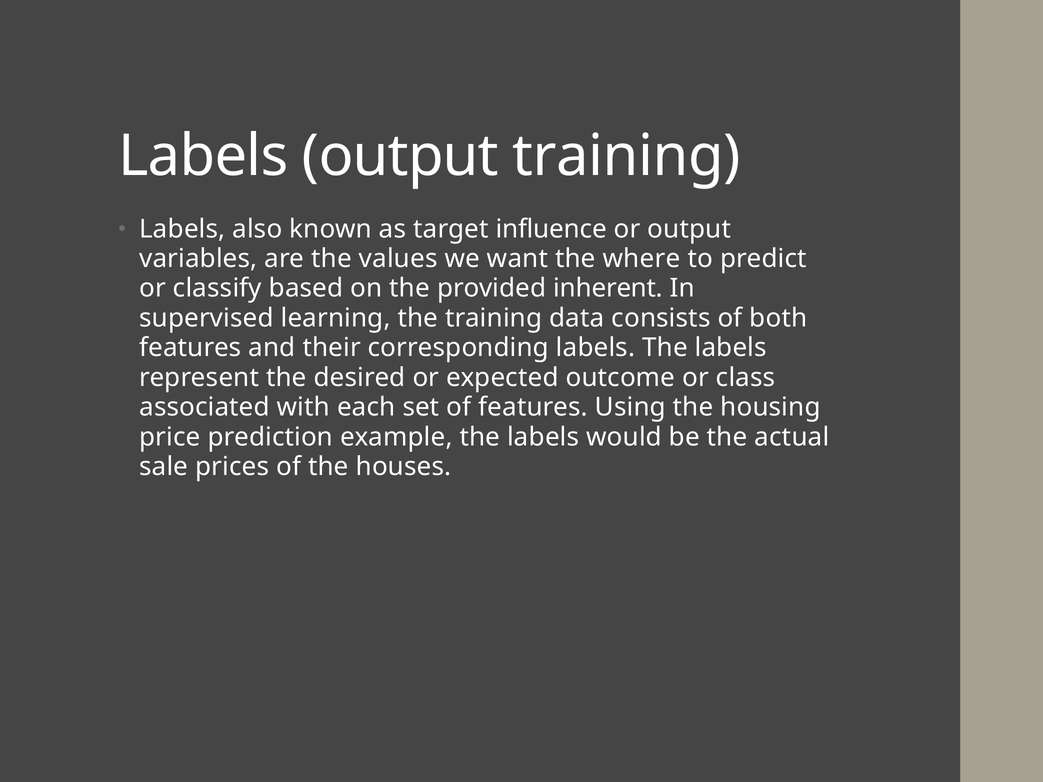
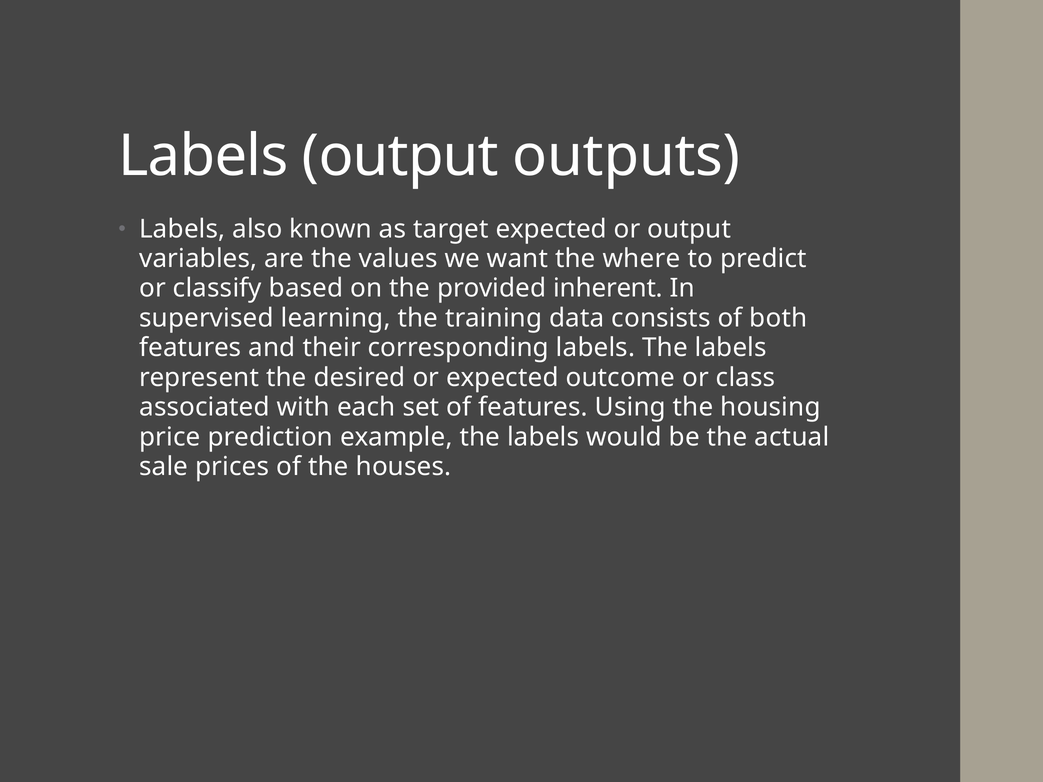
output training: training -> outputs (626, 156)
target influence: influence -> expected (551, 229)
